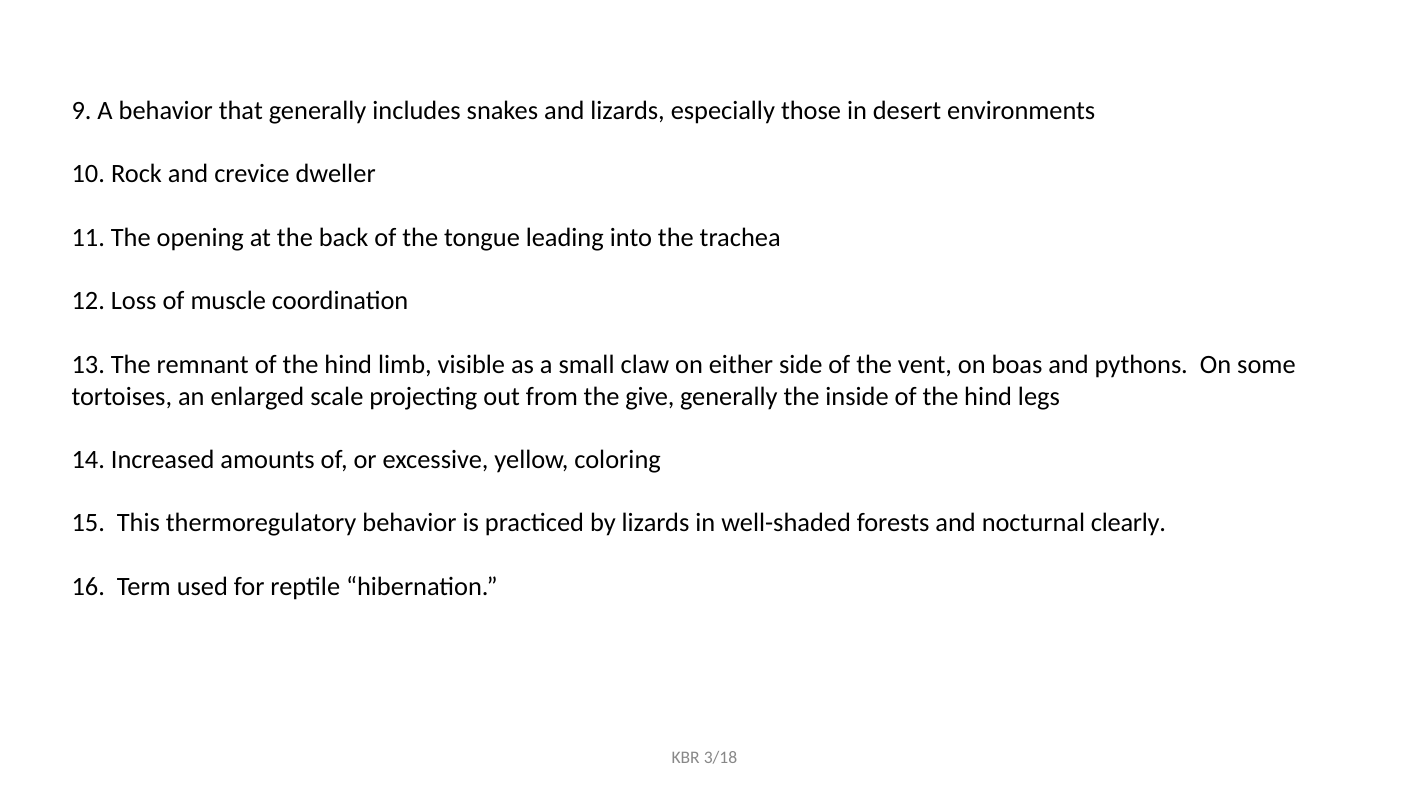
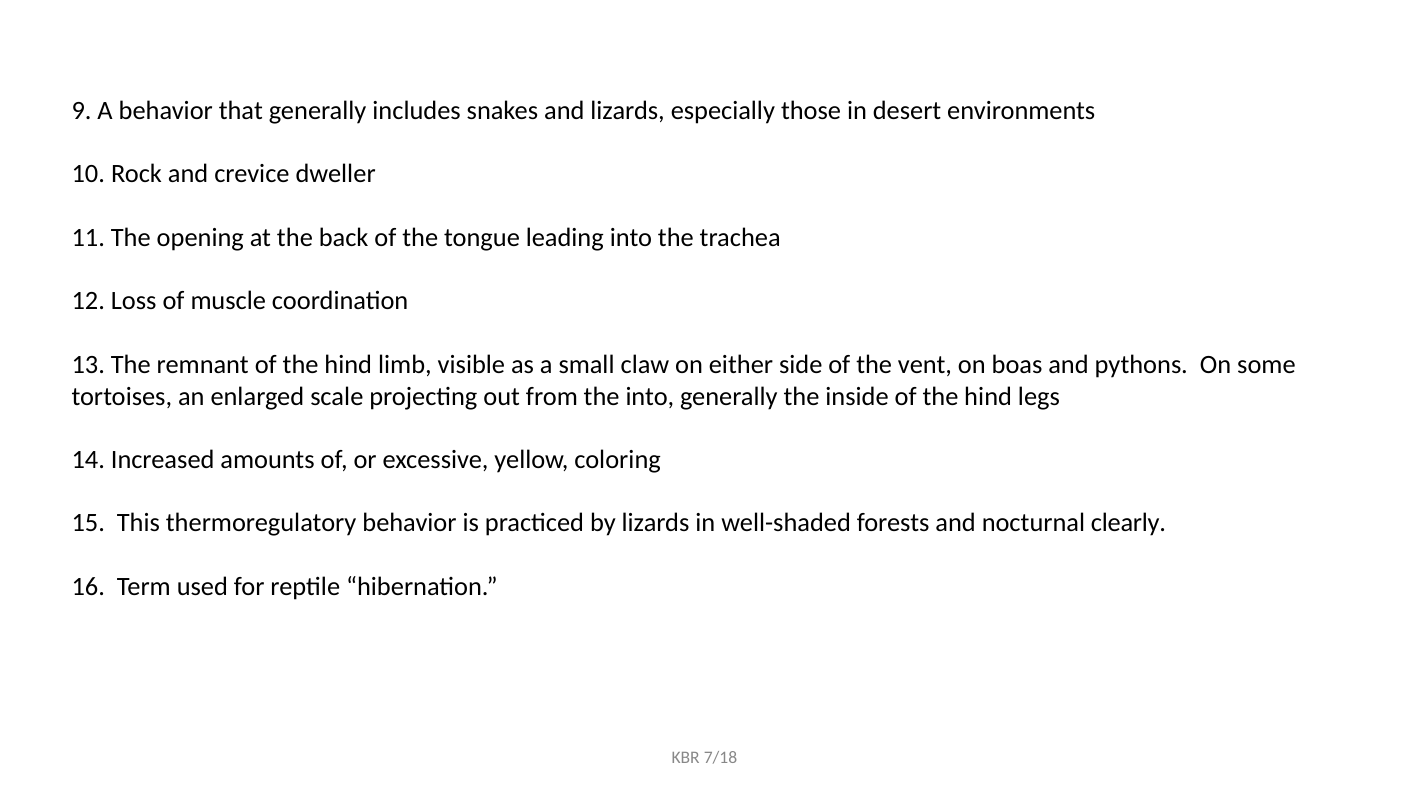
the give: give -> into (650, 396)
3/18: 3/18 -> 7/18 (721, 757)
